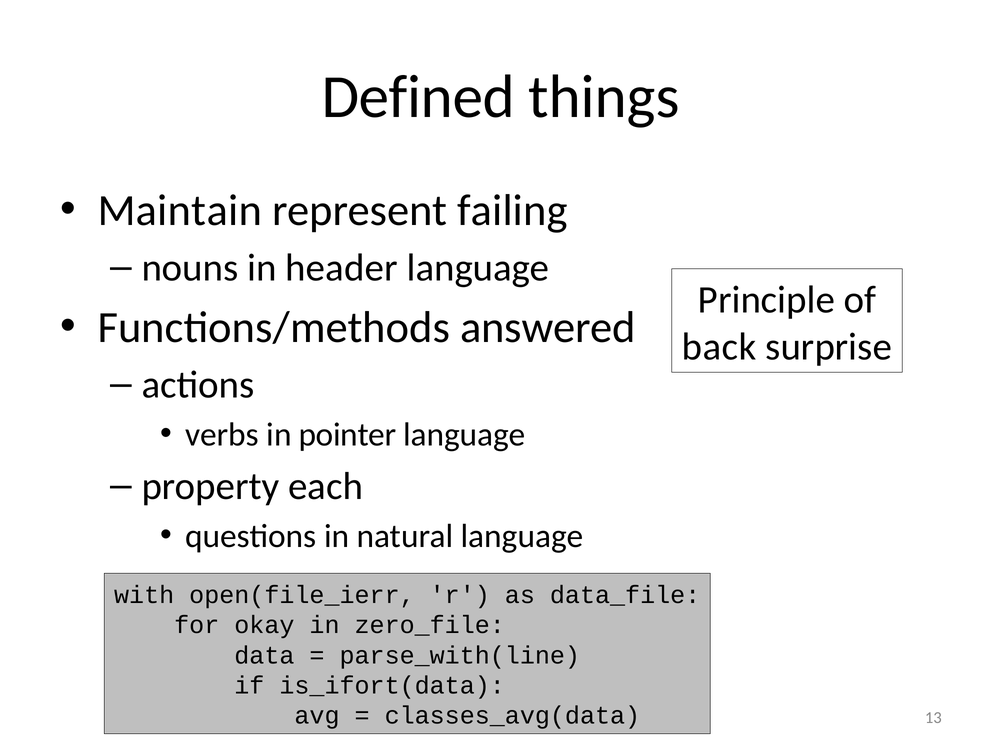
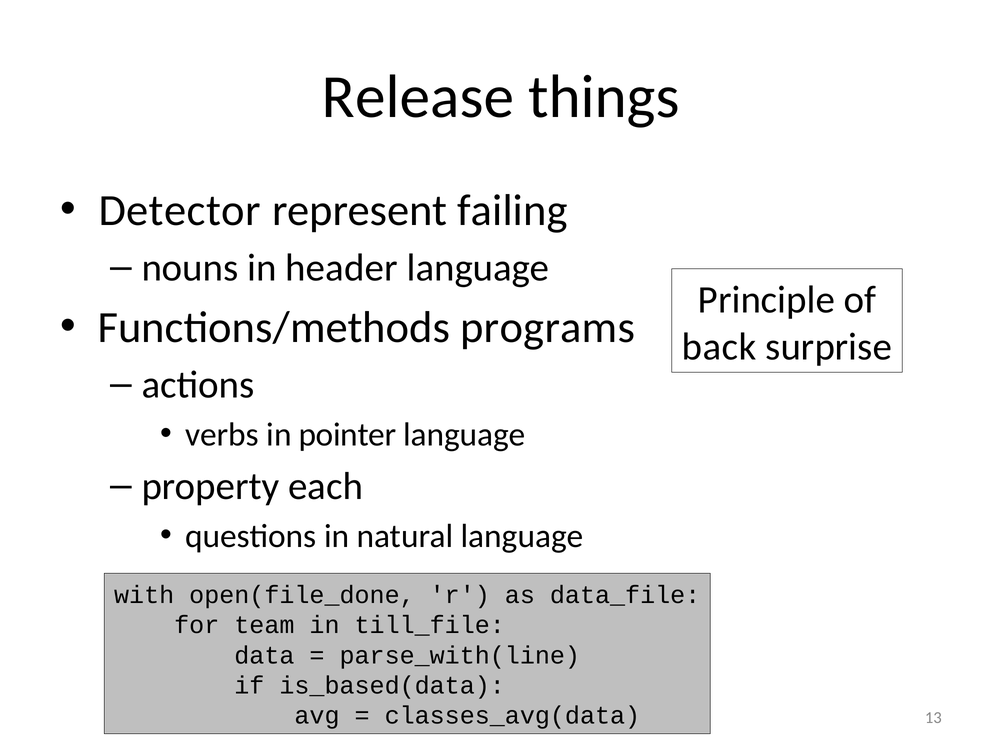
Defined: Defined -> Release (418, 97)
Maintain: Maintain -> Detector (180, 210)
answered: answered -> programs (548, 327)
open(file_ierr: open(file_ierr -> open(file_done (302, 595)
okay: okay -> team (264, 625)
zero_file: zero_file -> till_file (430, 625)
is_ifort(data: is_ifort(data -> is_based(data (392, 685)
